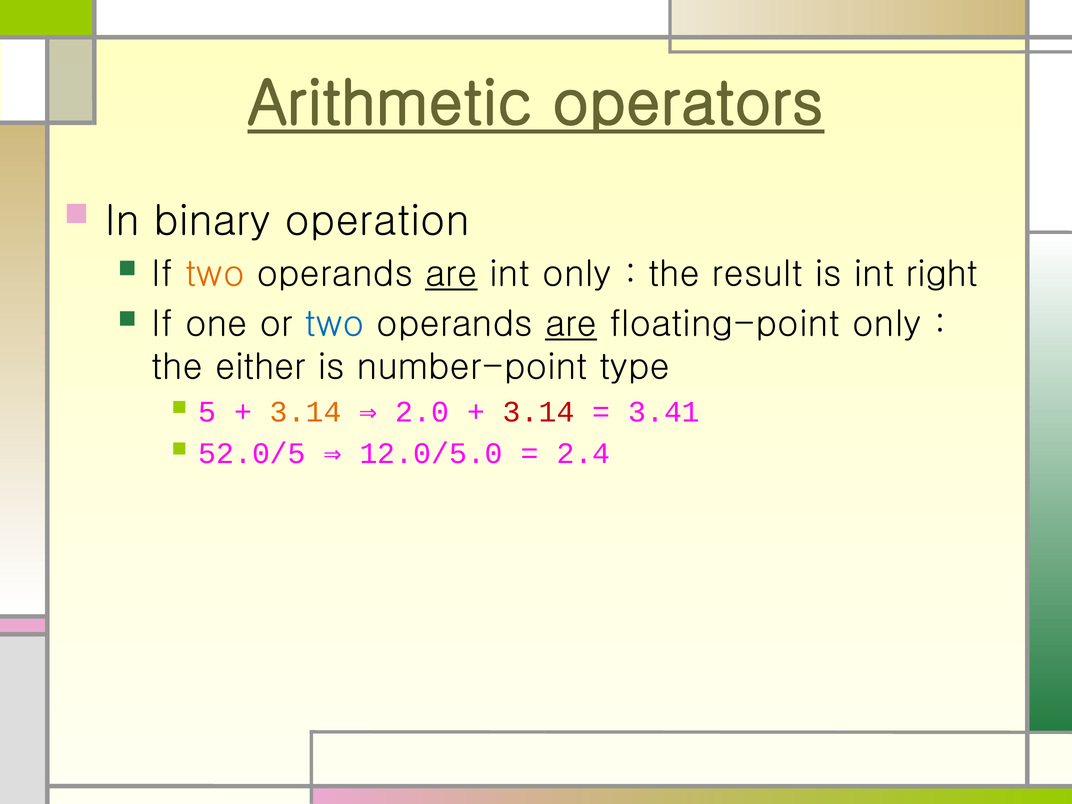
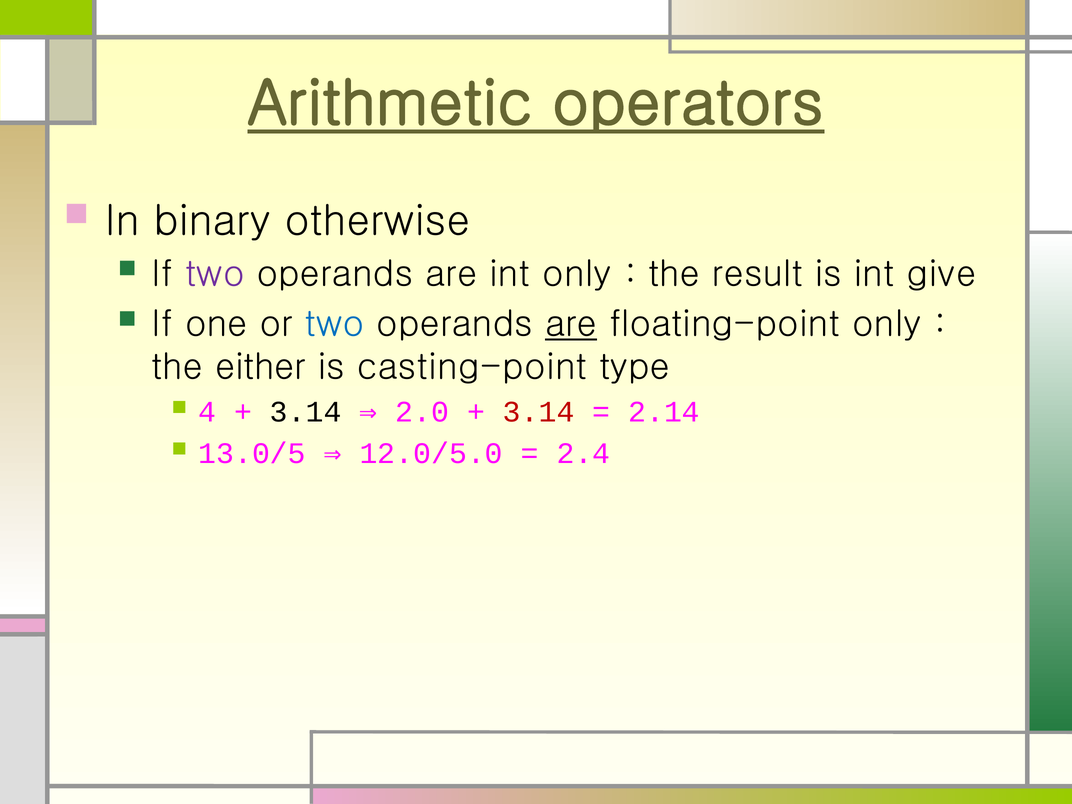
operation: operation -> otherwise (378, 221)
two colour: orange -> purple (215, 274)
are underline: present -> none (451, 274)
right: right -> give (942, 274)
number-point: number-point -> casting-point (472, 367)
5: 5 -> 4 (207, 412)
3.14 colour: orange -> black (306, 412)
3.41: 3.41 -> 2.14 (664, 412)
52.0/5: 52.0/5 -> 13.0/5 (252, 454)
